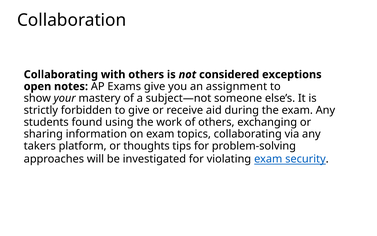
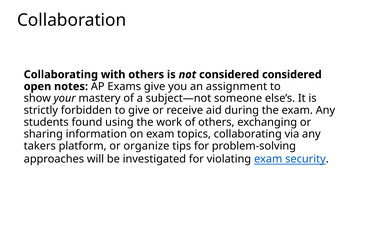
considered exceptions: exceptions -> considered (292, 74)
thoughts: thoughts -> organize (146, 146)
